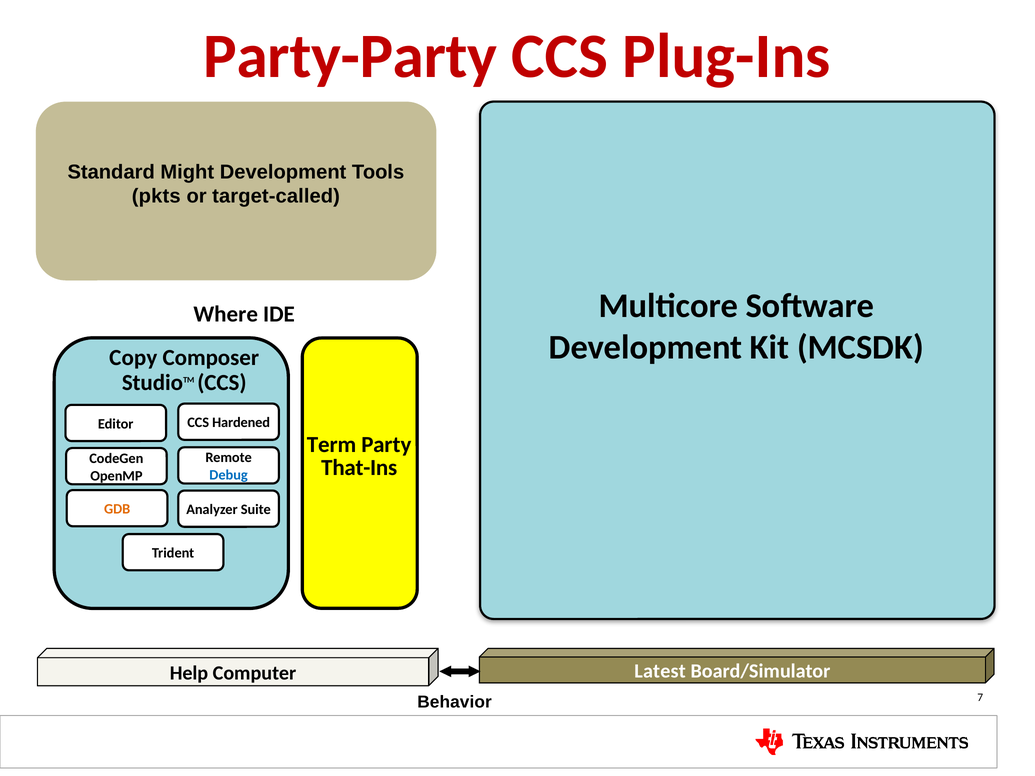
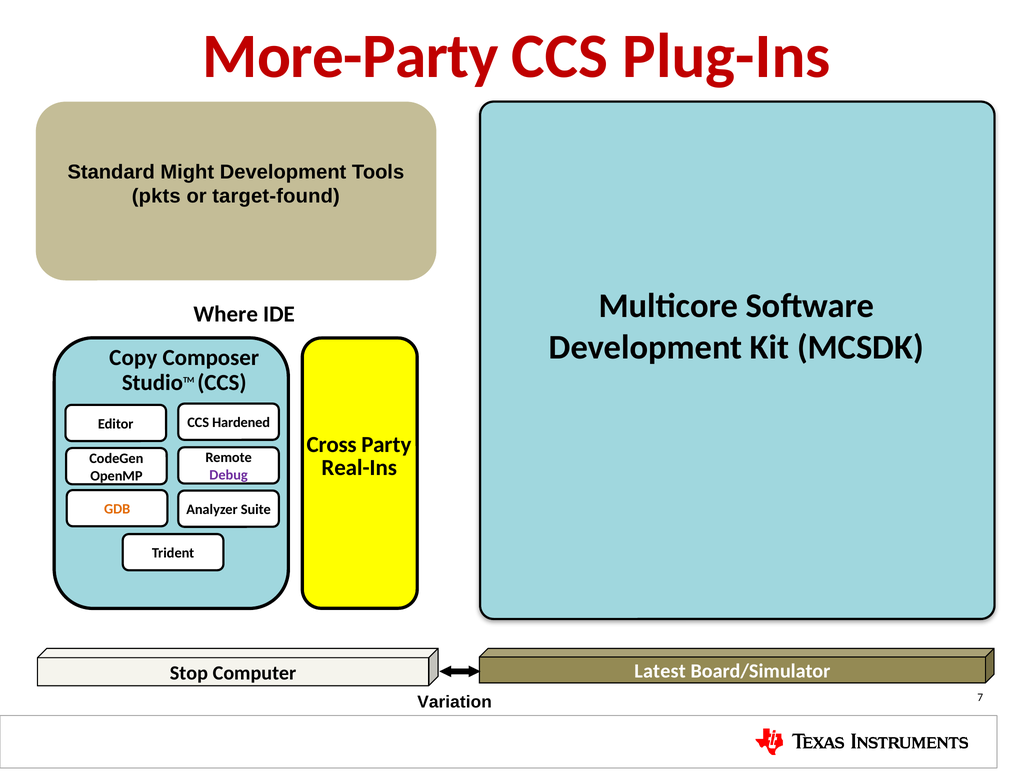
Party-Party: Party-Party -> More-Party (350, 56)
target-called: target-called -> target-found (276, 196)
Term: Term -> Cross (332, 445)
That-Ins: That-Ins -> Real-Ins (359, 468)
Debug colour: blue -> purple (229, 475)
Help: Help -> Stop (189, 673)
Behavior: Behavior -> Variation (455, 702)
